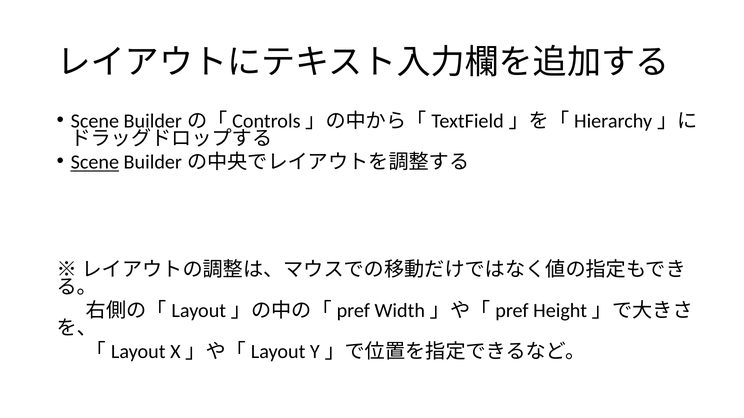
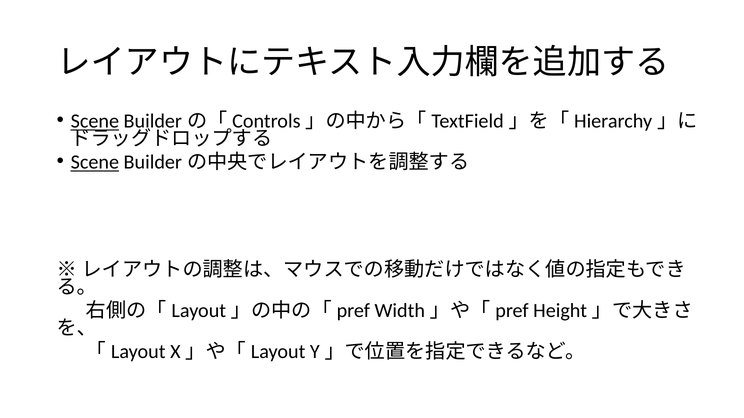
Scene underline: none -> present (95, 121)
